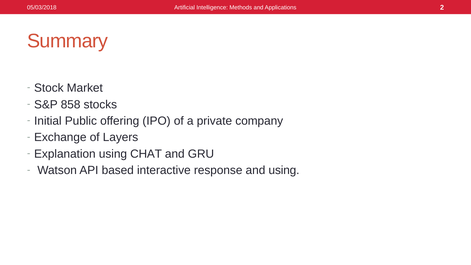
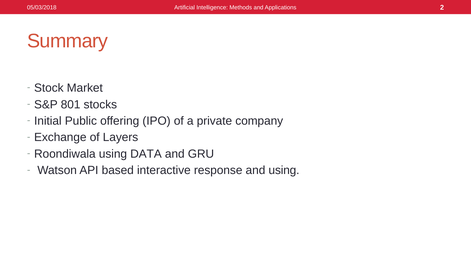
858: 858 -> 801 (71, 104)
Explanation: Explanation -> Roondiwala (65, 154)
CHAT: CHAT -> DATA (146, 154)
